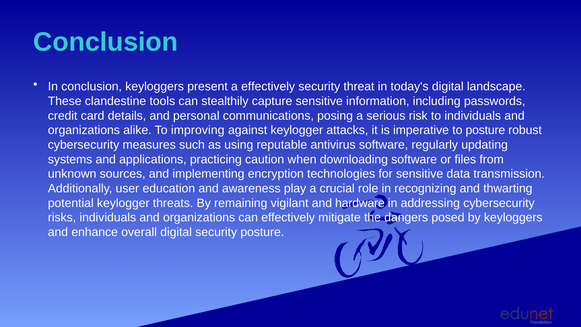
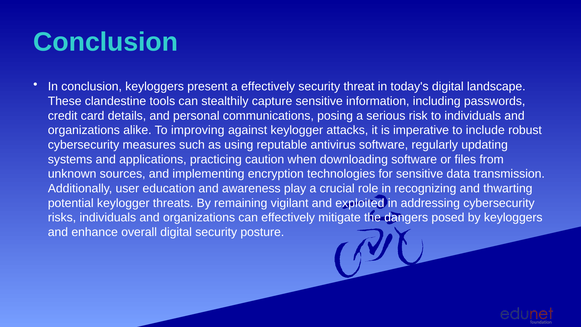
to posture: posture -> include (485, 130)
hardware: hardware -> exploited (360, 203)
